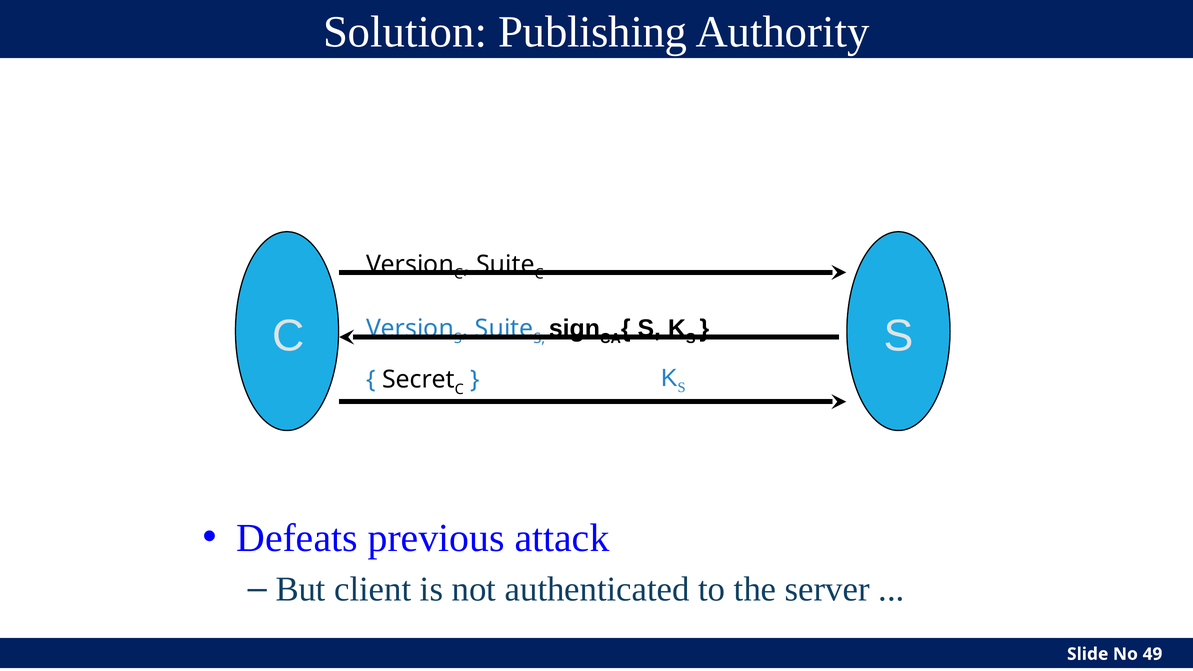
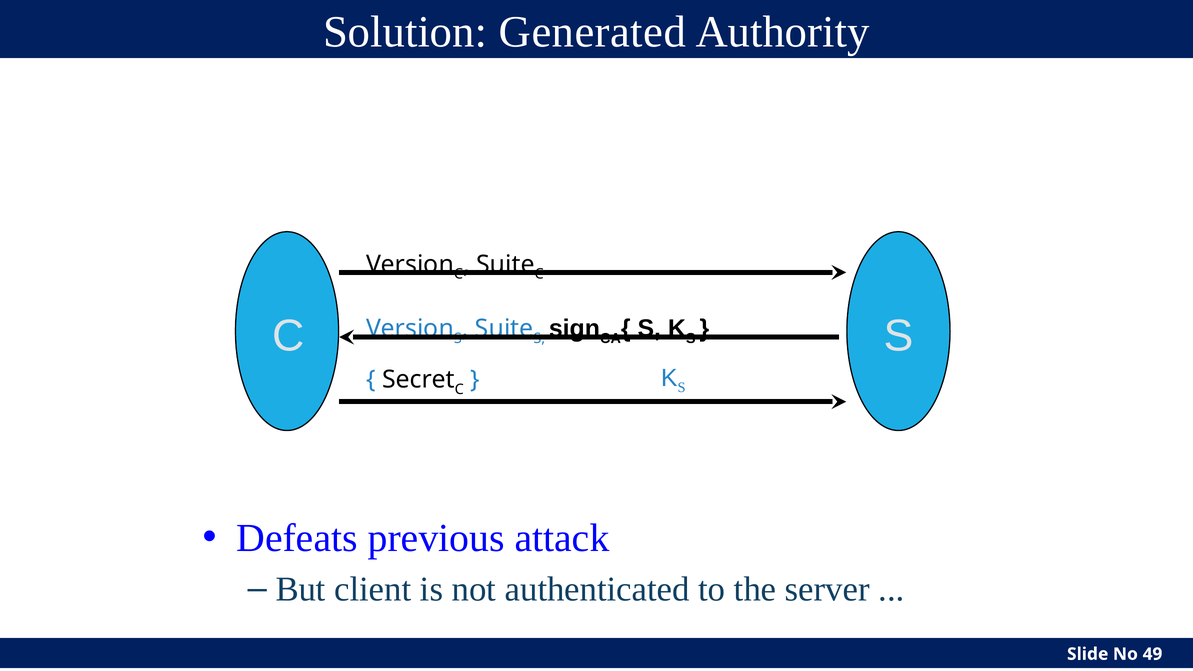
Publishing: Publishing -> Generated (592, 32)
